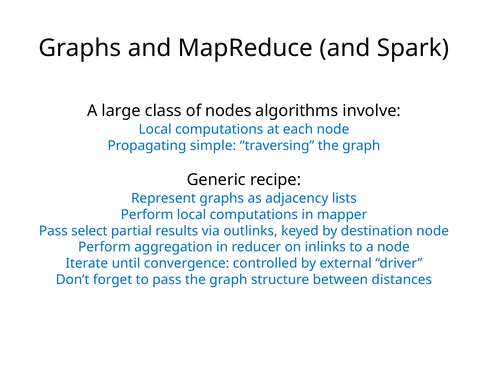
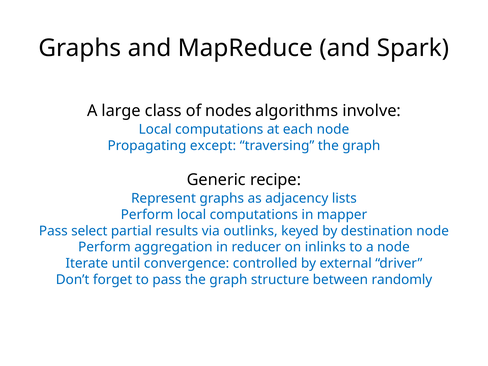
simple: simple -> except (213, 146)
distances: distances -> randomly (402, 280)
